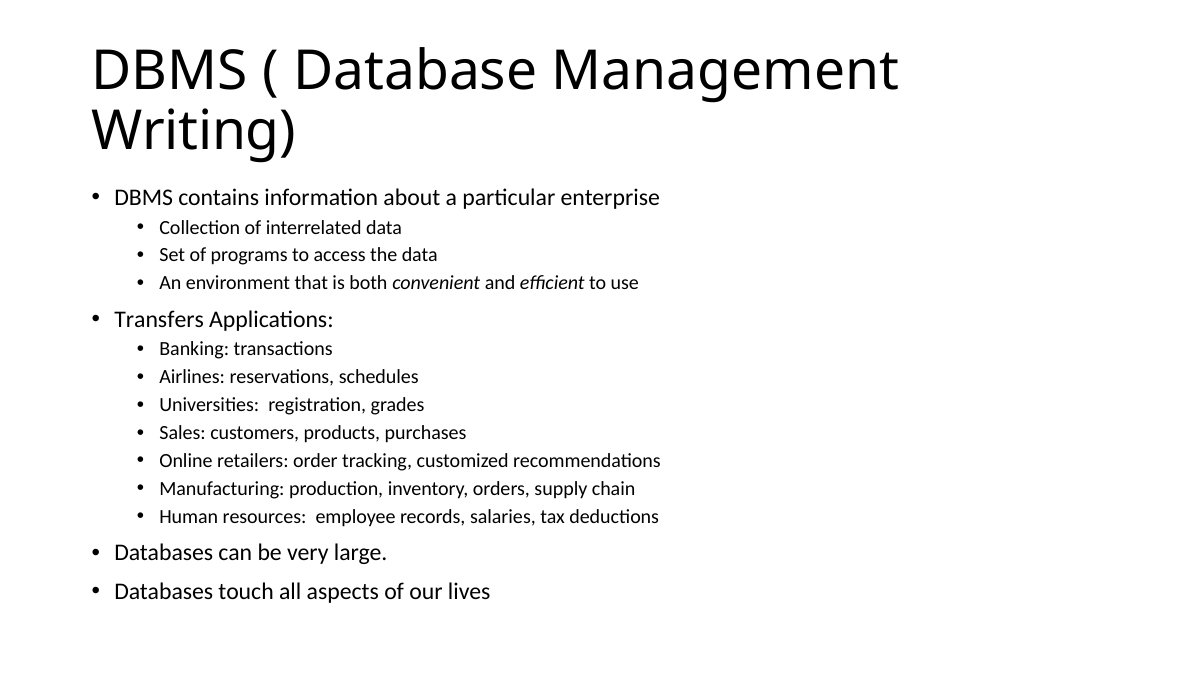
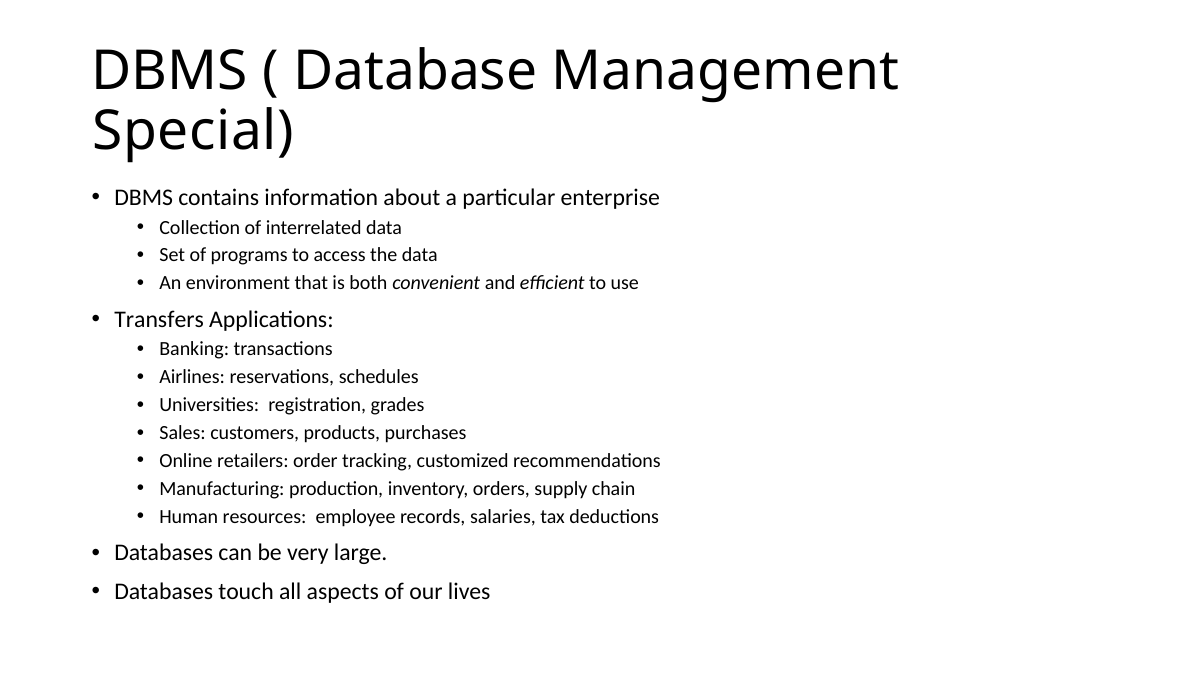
Writing: Writing -> Special (193, 131)
